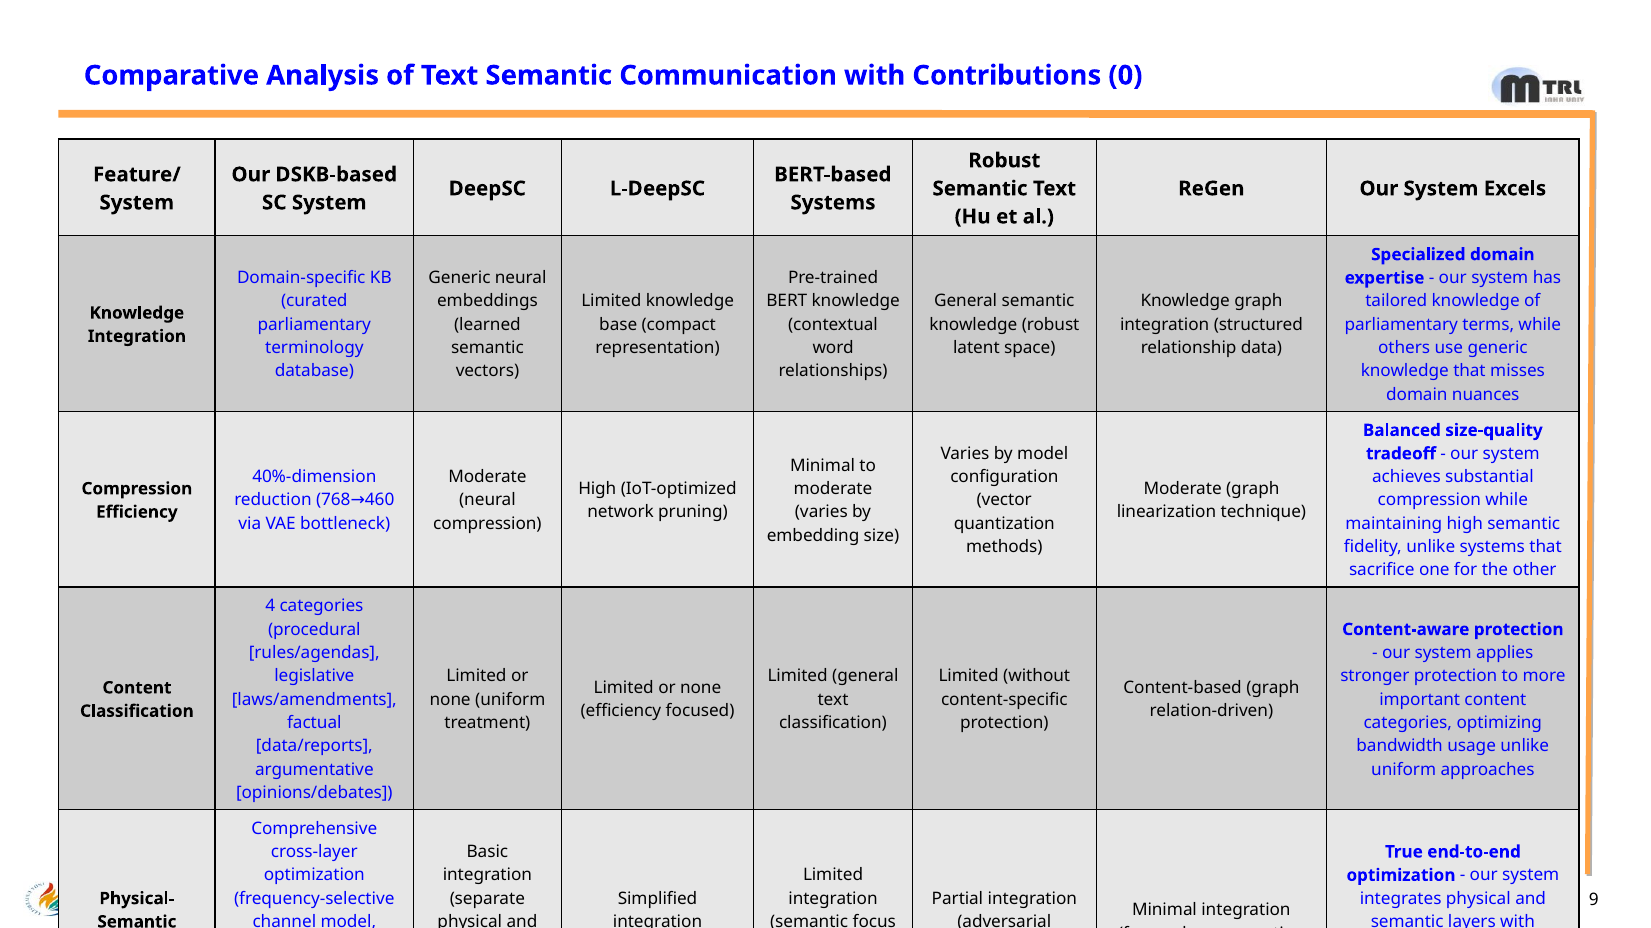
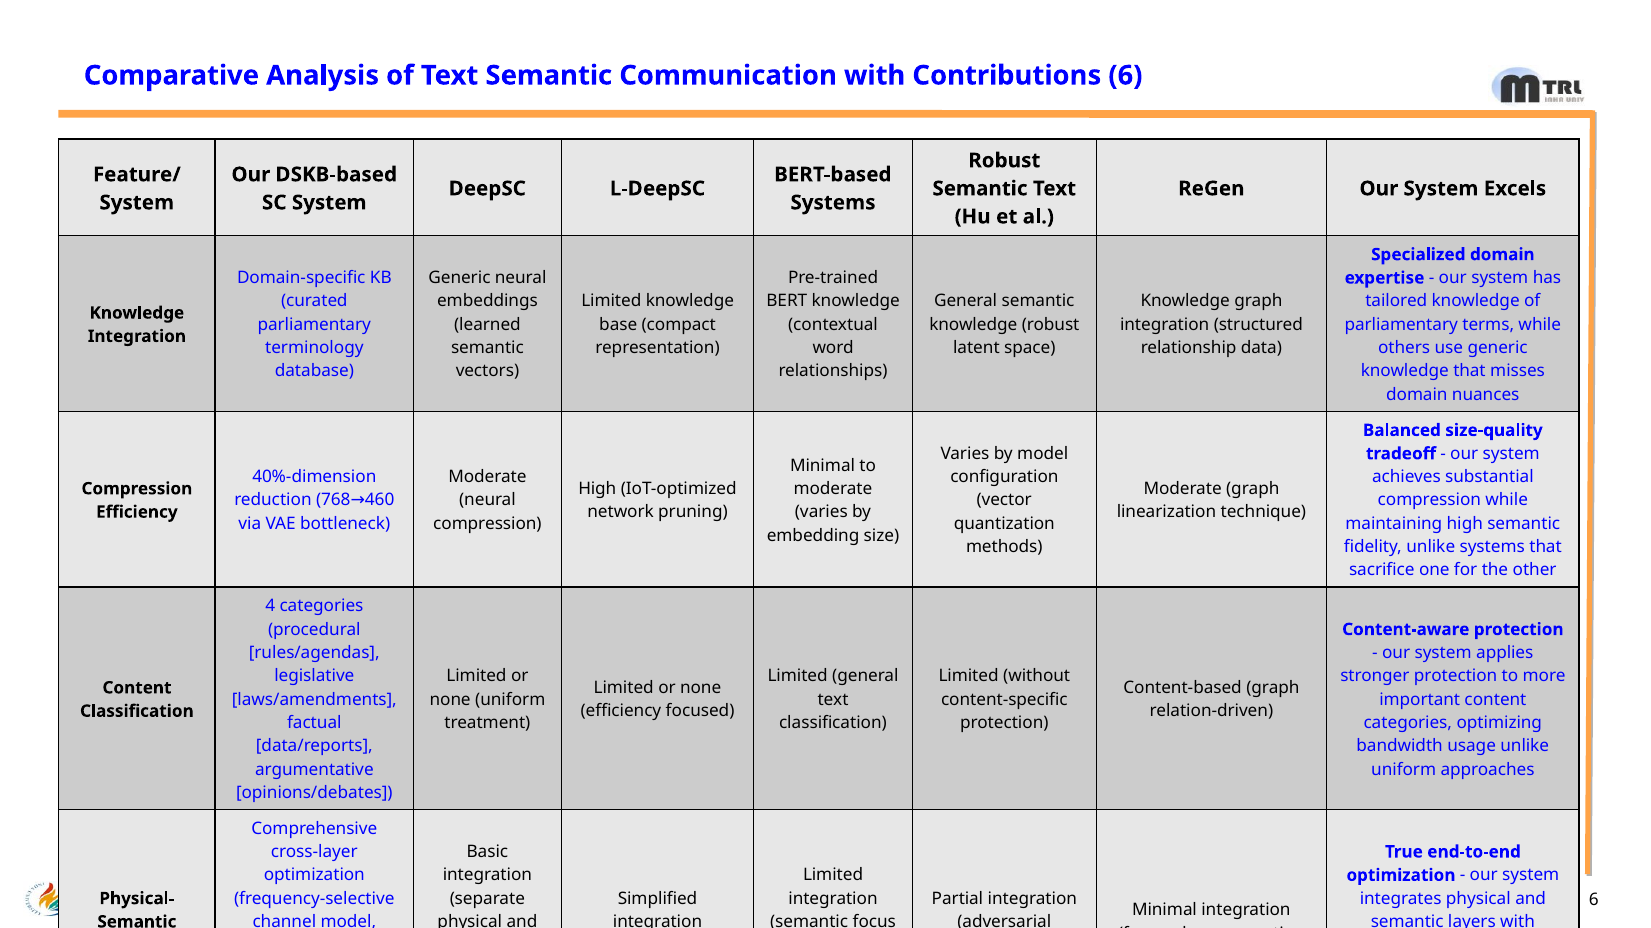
Contributions 0: 0 -> 6 (1125, 76)
9: 9 -> 6 (1594, 901)
